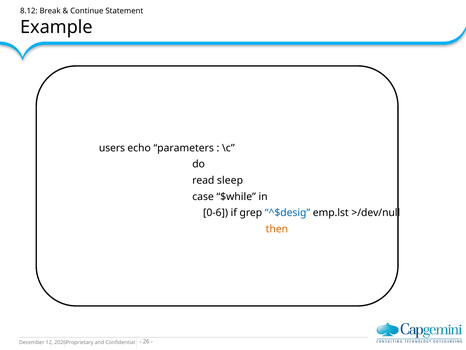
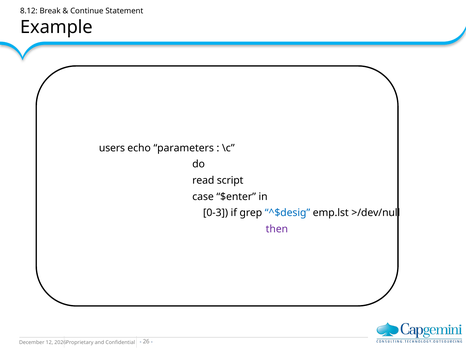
sleep: sleep -> script (230, 180)
$while: $while -> $enter (236, 196)
0-6: 0-6 -> 0-3 (216, 213)
then colour: orange -> purple (277, 229)
